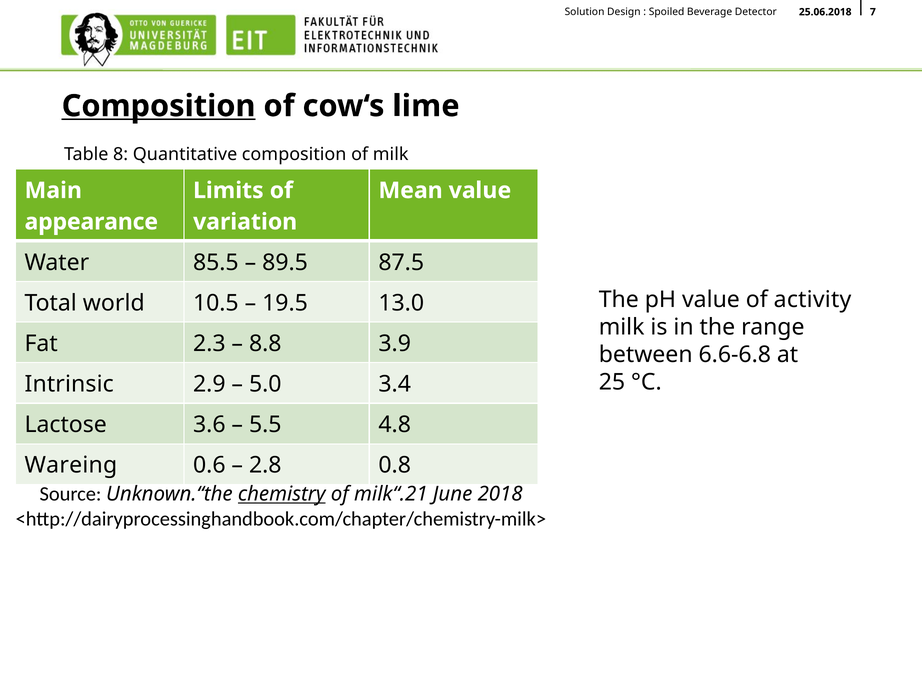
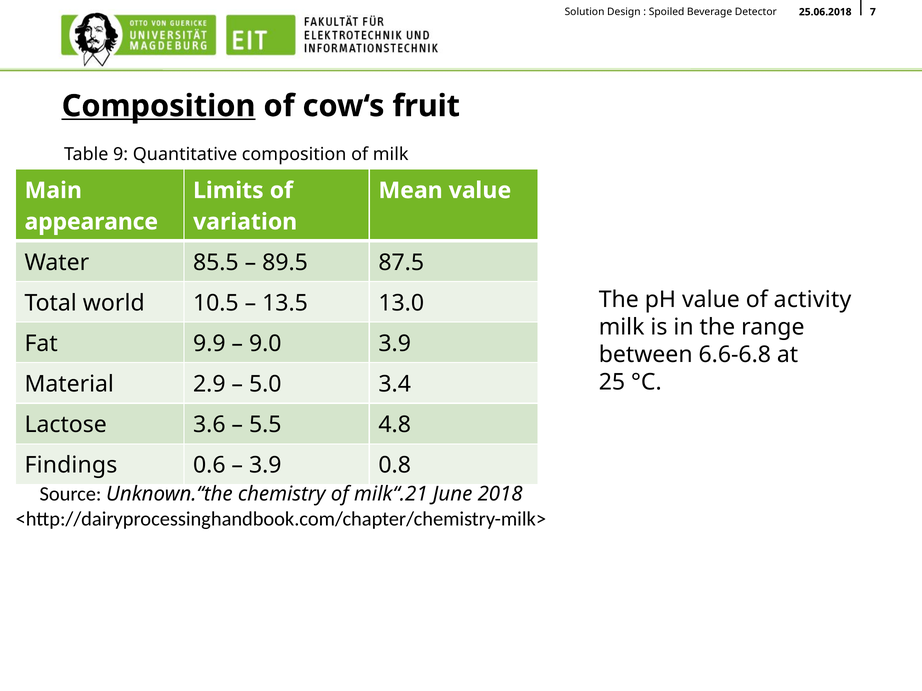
lime: lime -> fruit (426, 106)
8: 8 -> 9 (121, 155)
19.5: 19.5 -> 13.5 (285, 303)
2.3: 2.3 -> 9.9 (209, 344)
8.8: 8.8 -> 9.0 (265, 344)
Intrinsic: Intrinsic -> Material (69, 384)
Wareing: Wareing -> Findings (71, 466)
2.8: 2.8 -> 3.9 (265, 466)
chemistry underline: present -> none (282, 495)
